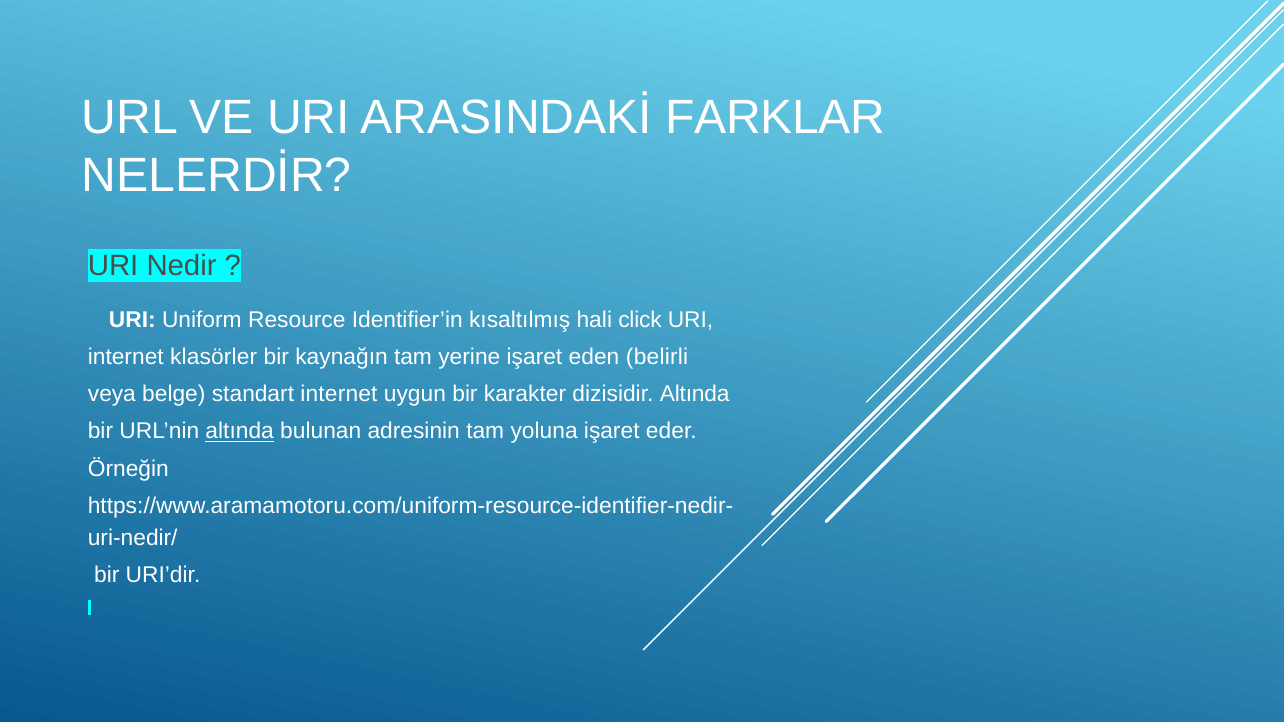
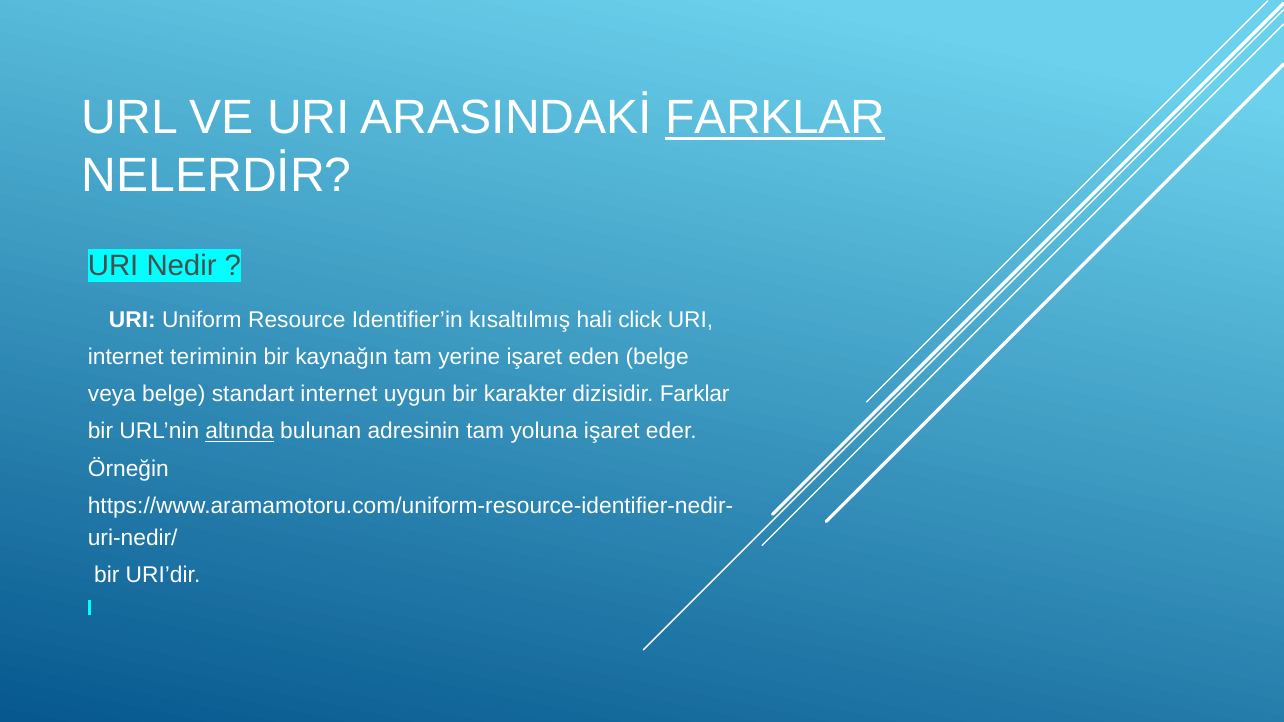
FARKLAR underline: none -> present (775, 118)
klasörler: klasörler -> teriminin (214, 357)
eden belirli: belirli -> belge (657, 357)
dizisidir Altında: Altında -> Farklar (695, 395)
